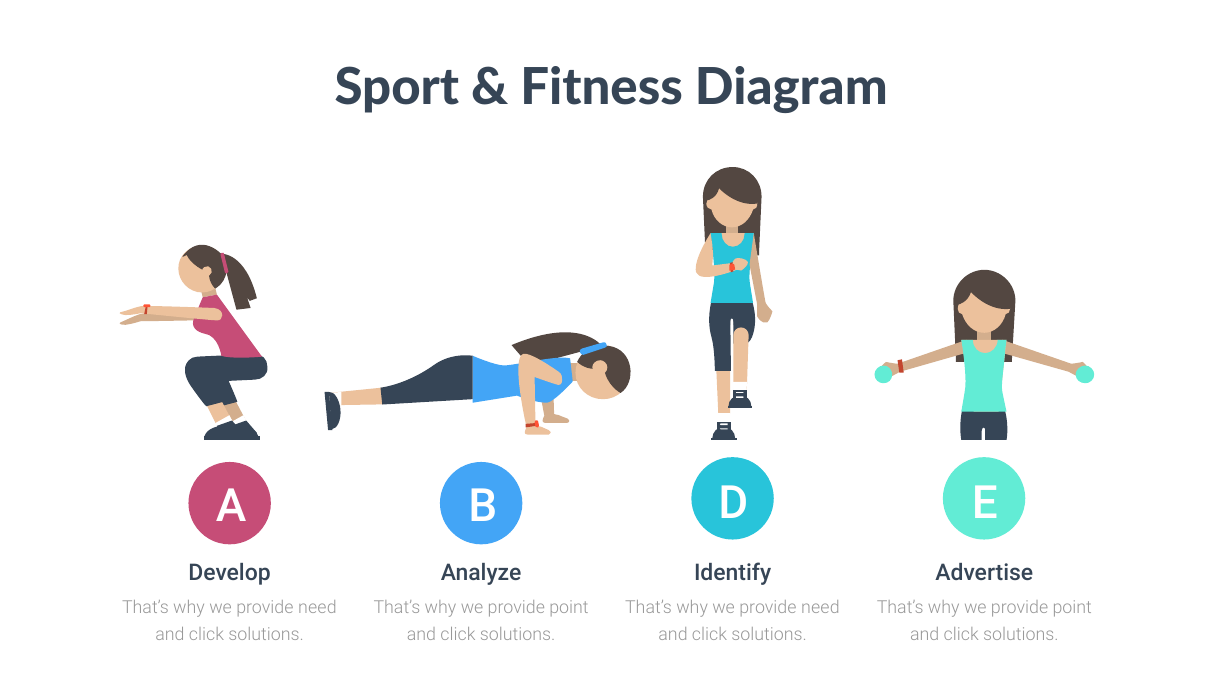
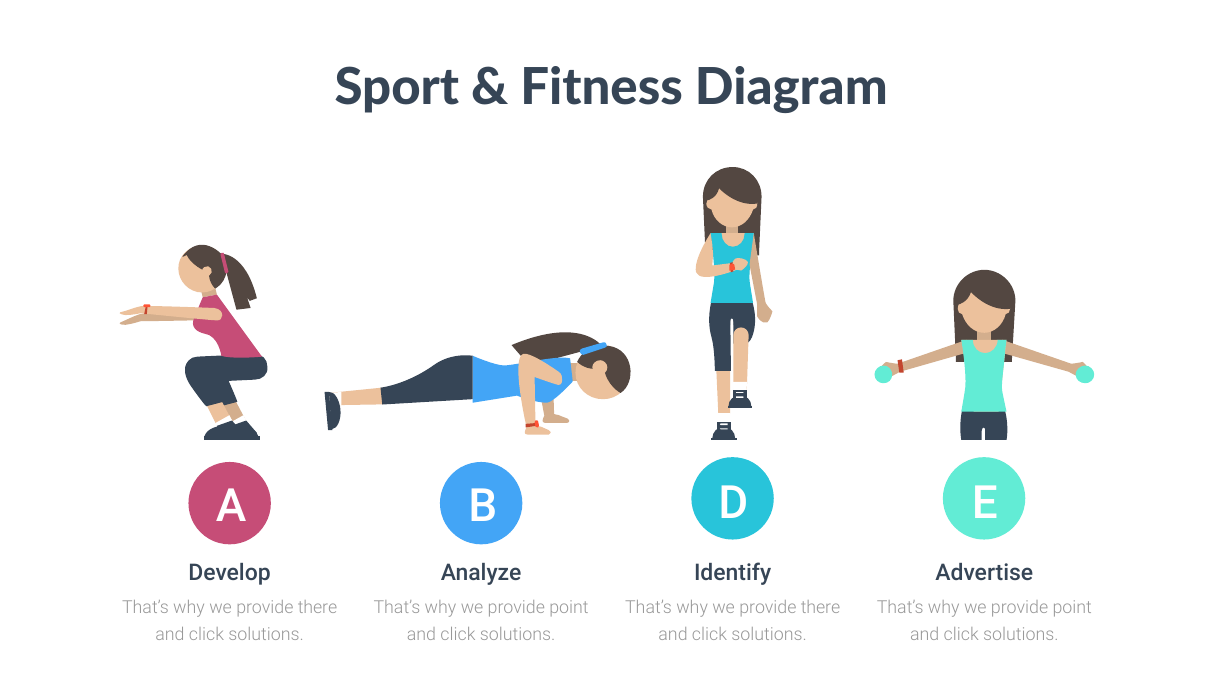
need: need -> there (318, 608)
need: need -> there (821, 608)
